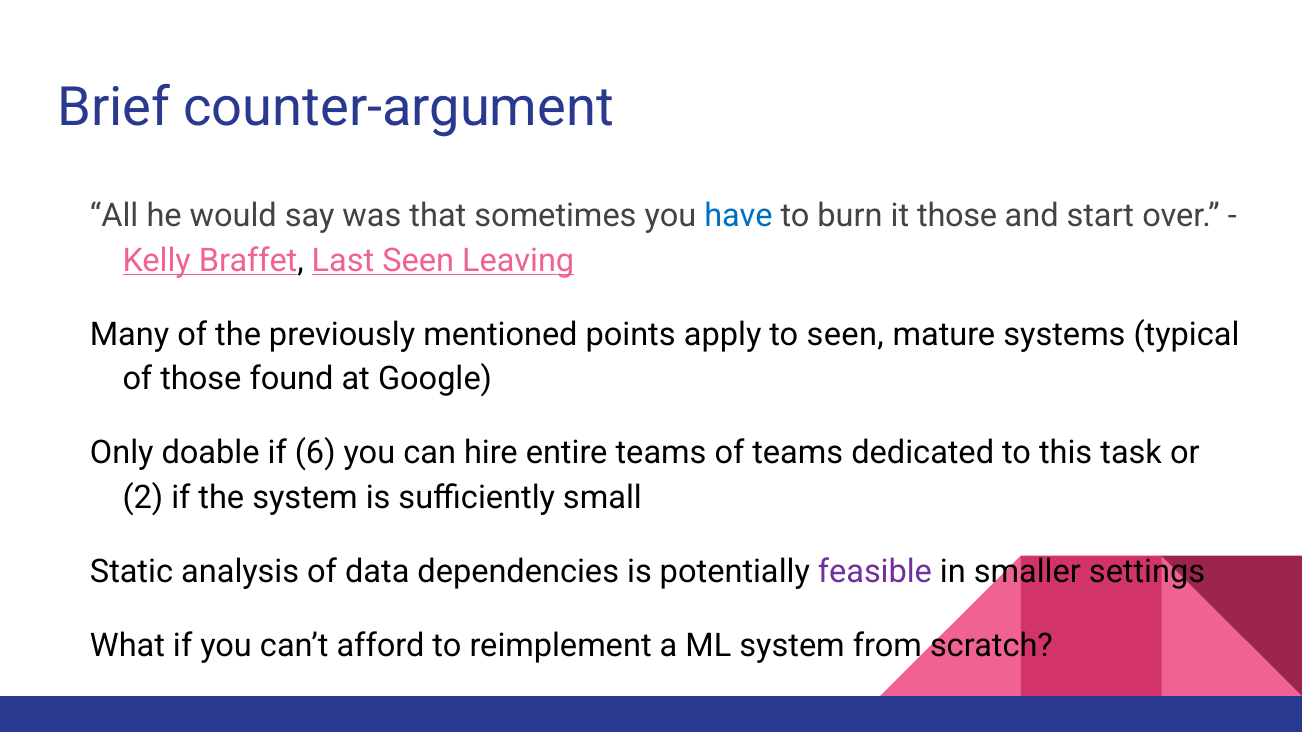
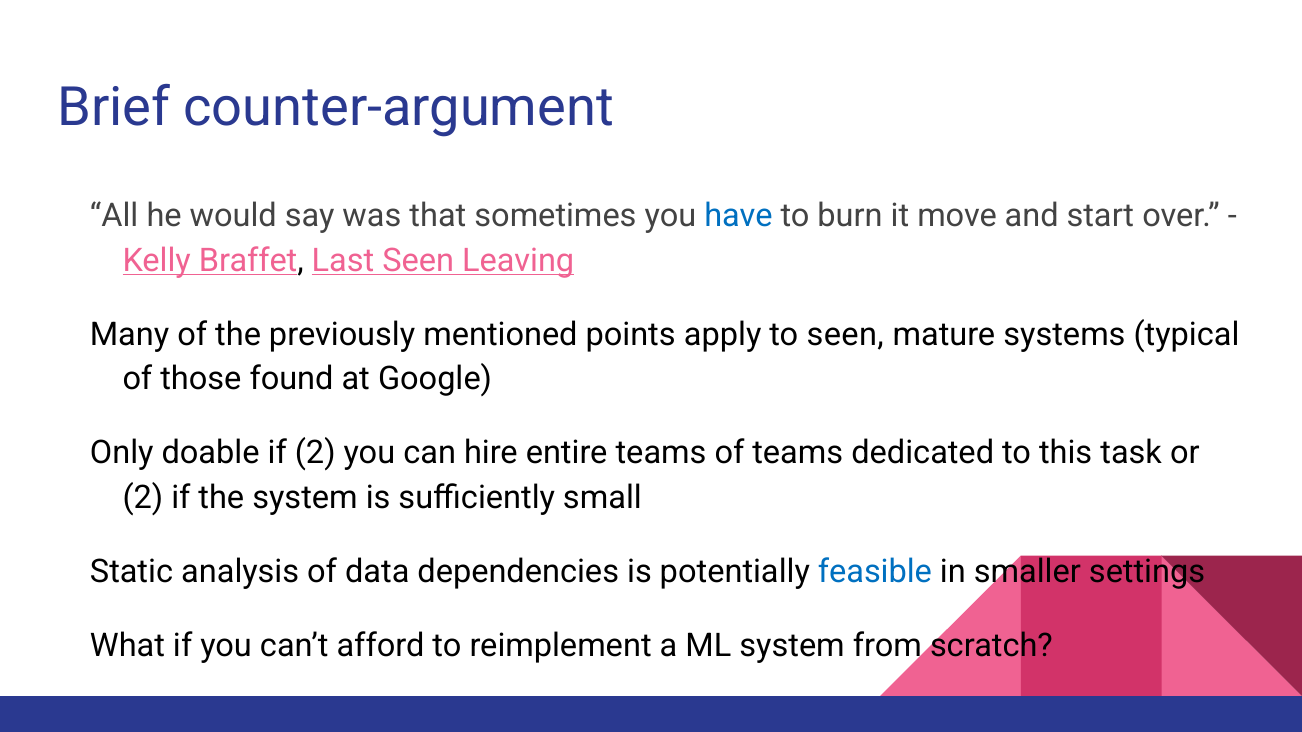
it those: those -> move (957, 216)
if 6: 6 -> 2 (315, 453)
feasible colour: purple -> blue (875, 572)
